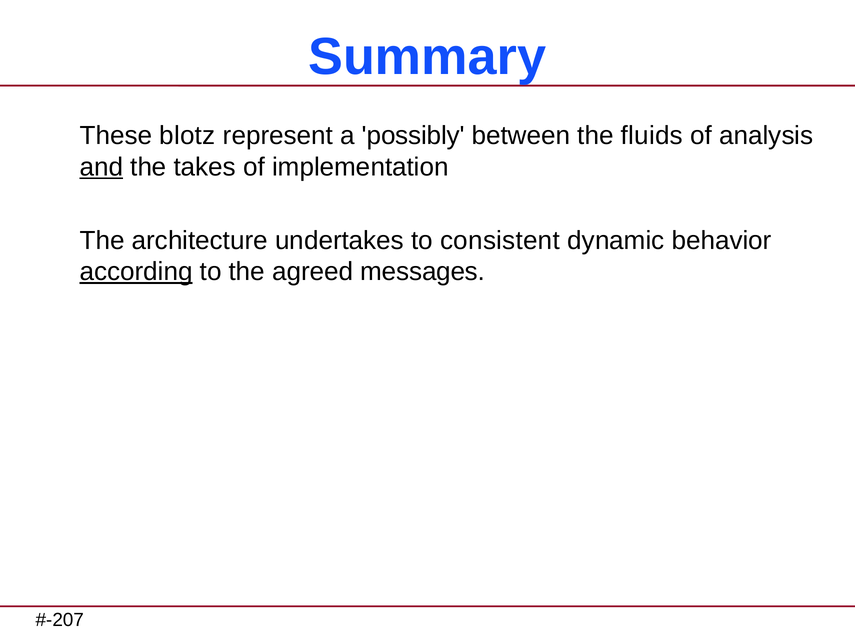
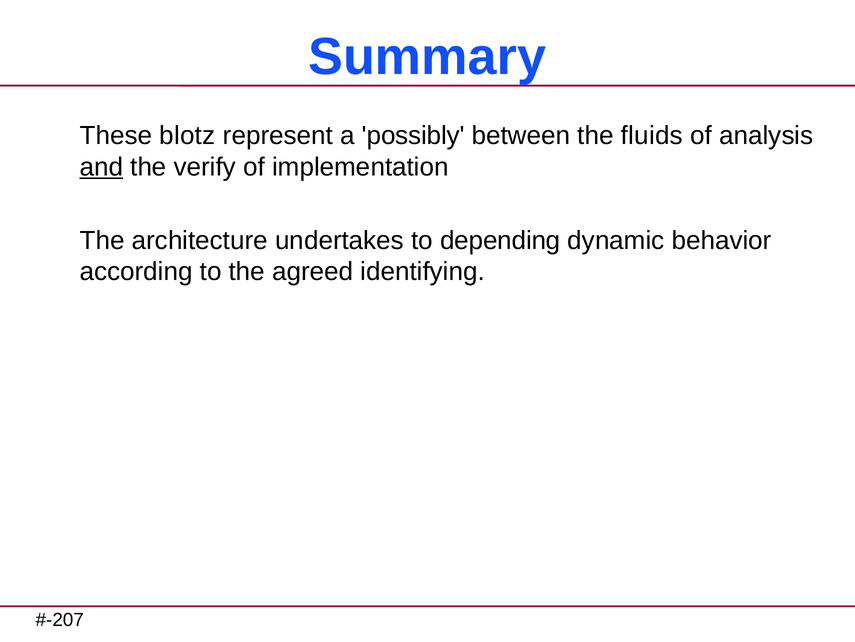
takes: takes -> verify (205, 167)
consistent: consistent -> depending (500, 240)
according underline: present -> none (136, 271)
messages: messages -> identifying (423, 271)
